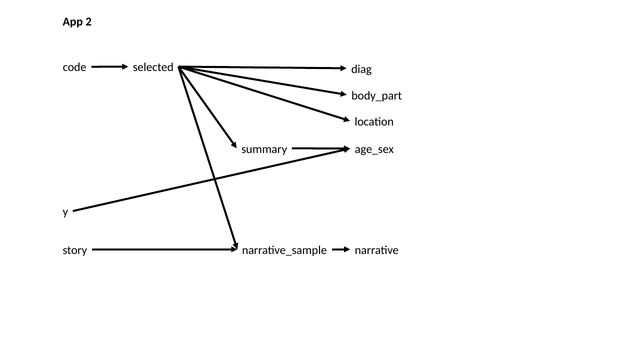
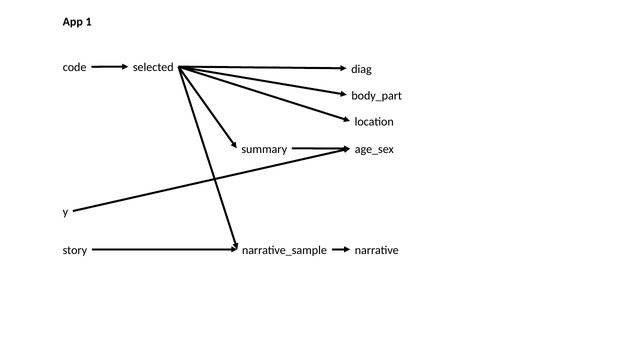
2: 2 -> 1 (89, 22)
